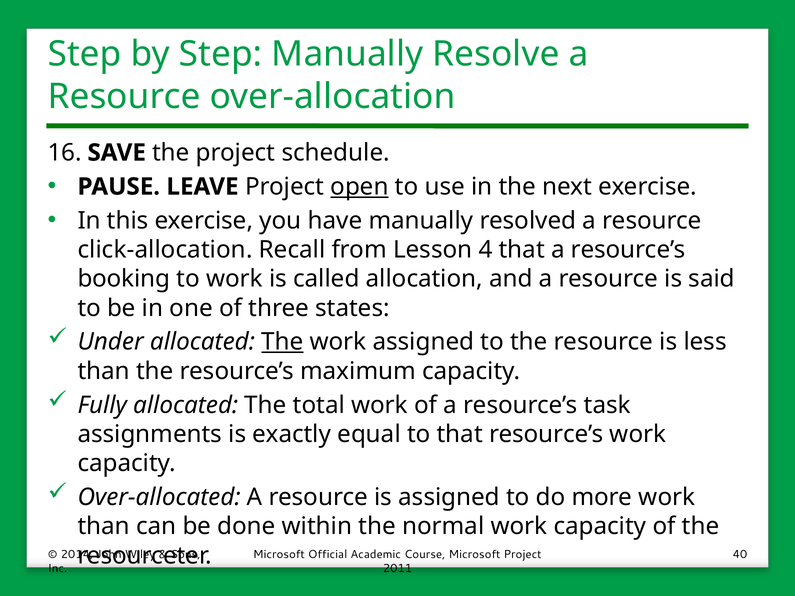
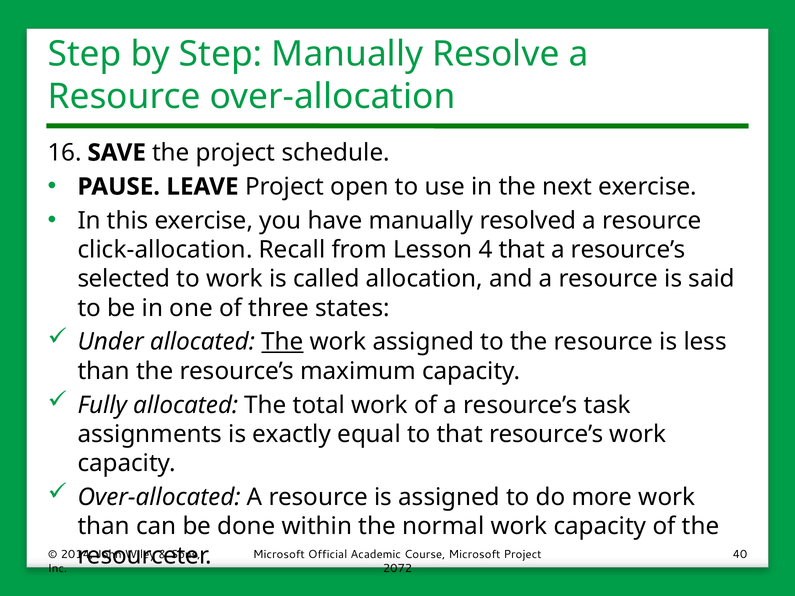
open underline: present -> none (360, 187)
booking: booking -> selected (124, 279)
2011: 2011 -> 2072 (398, 569)
